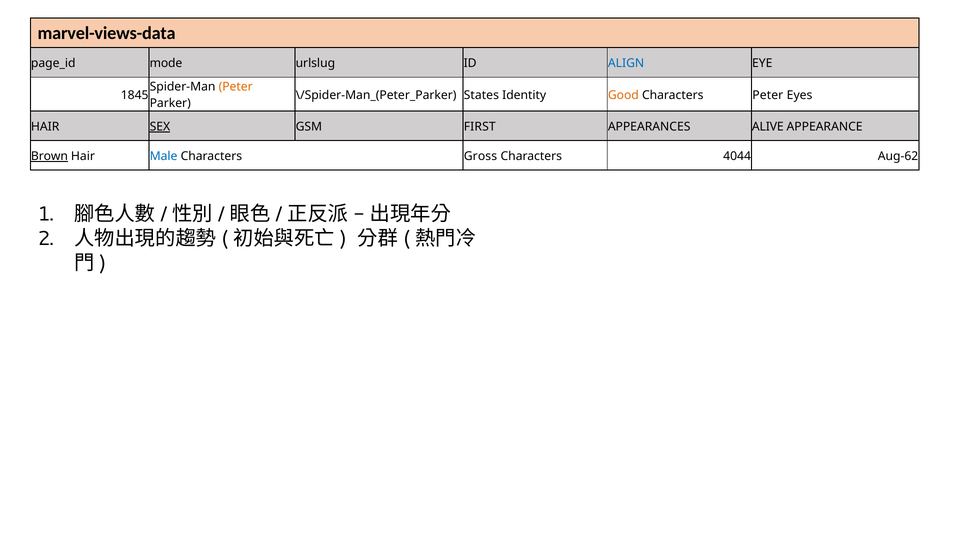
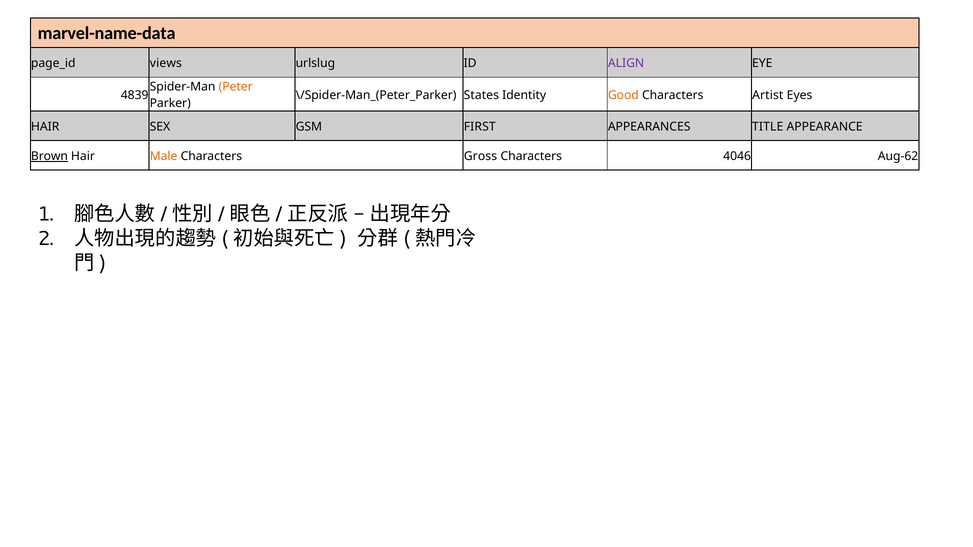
marvel-views-data: marvel-views-data -> marvel-name-data (107, 33)
mode: mode -> views (166, 63)
ALIGN colour: blue -> purple (626, 63)
1845: 1845 -> 4839 (135, 95)
Characters Peter: Peter -> Artist (768, 95)
SEX underline: present -> none (160, 127)
ALIVE: ALIVE -> TITLE (768, 127)
Male colour: blue -> orange (164, 156)
4044: 4044 -> 4046 (737, 156)
